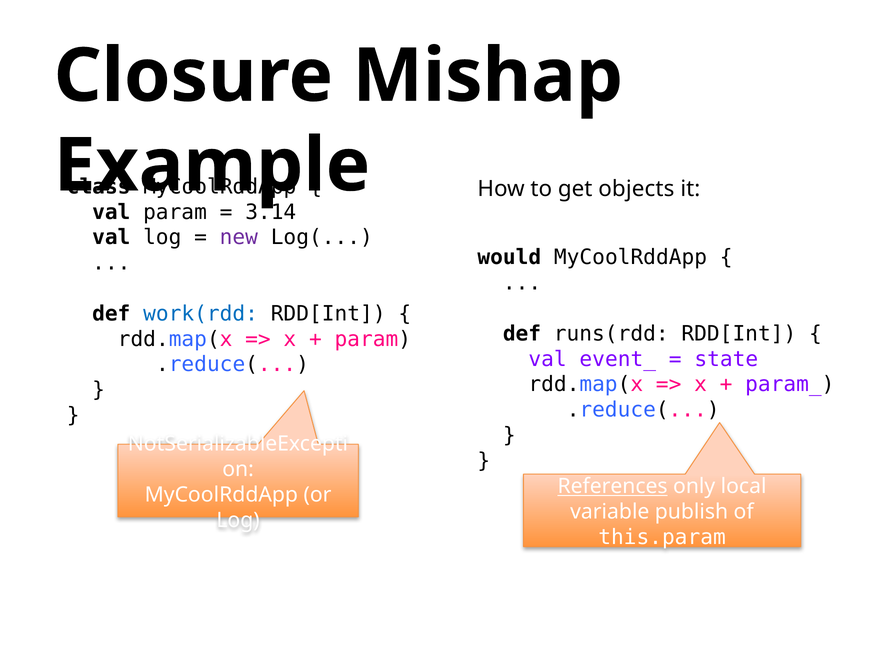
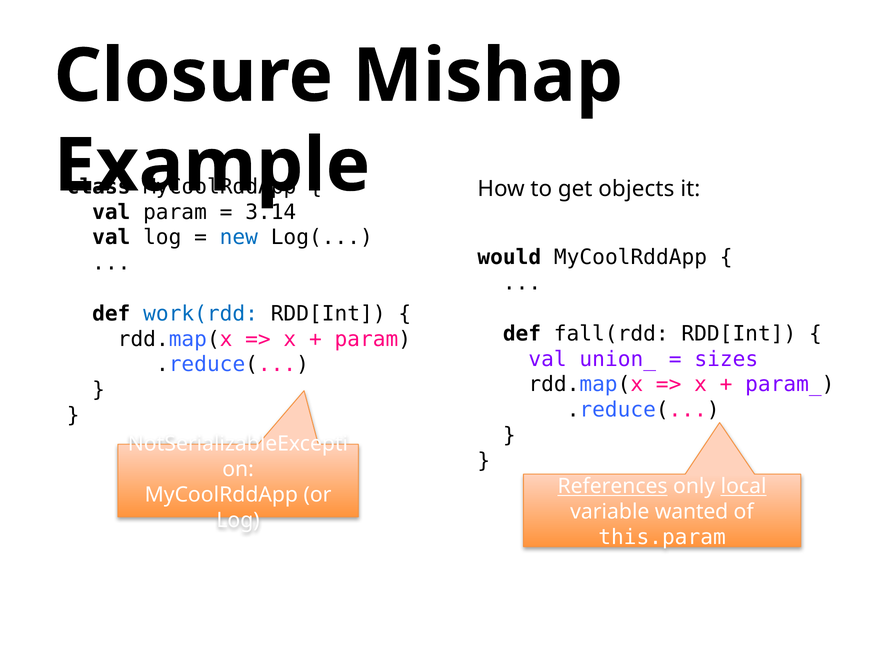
new colour: purple -> blue (239, 237)
runs(rdd: runs(rdd -> fall(rdd (611, 334)
event_: event_ -> union_ (618, 359)
state: state -> sizes (726, 359)
local underline: none -> present (744, 486)
publish: publish -> wanted (692, 512)
